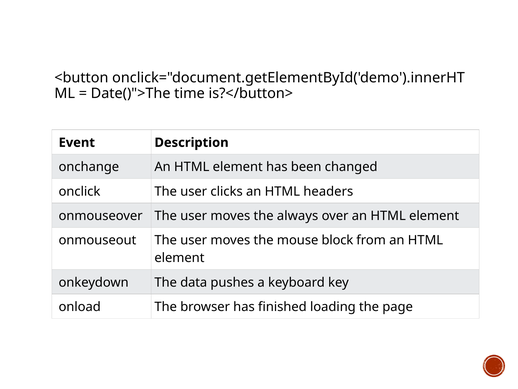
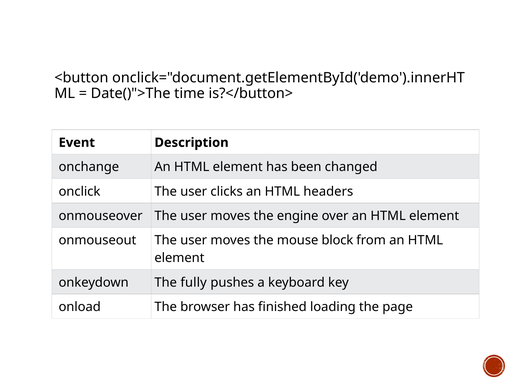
always: always -> engine (298, 216)
data: data -> fully (194, 282)
